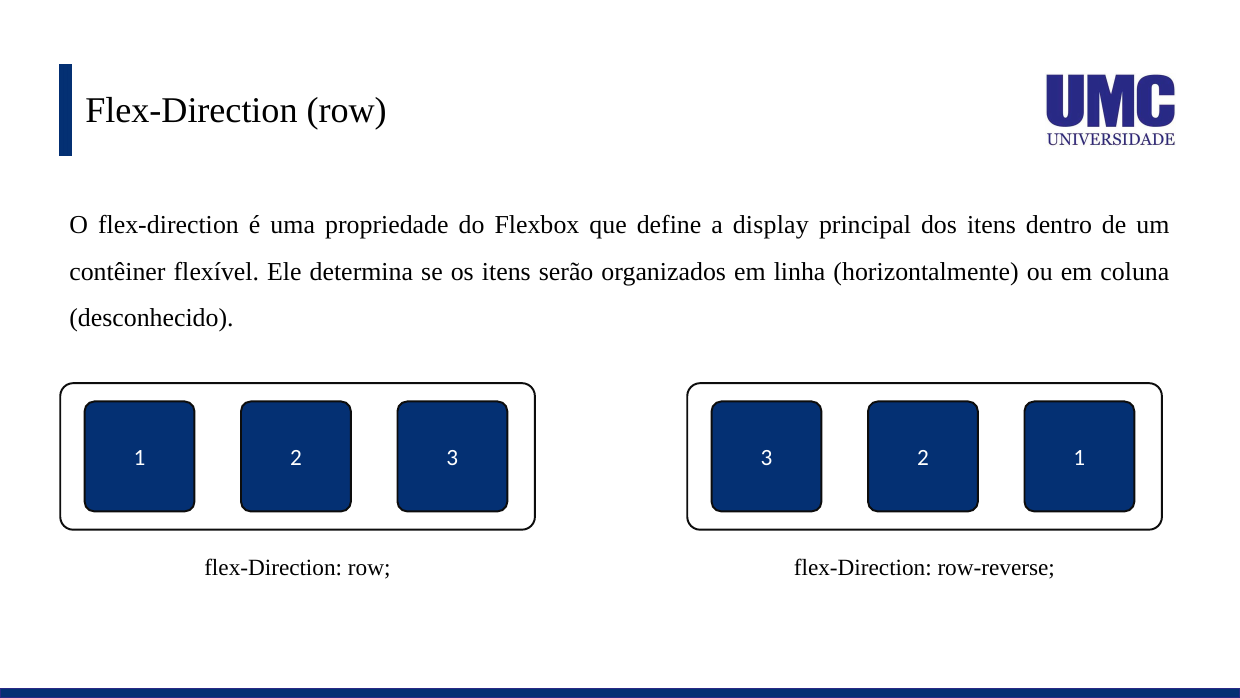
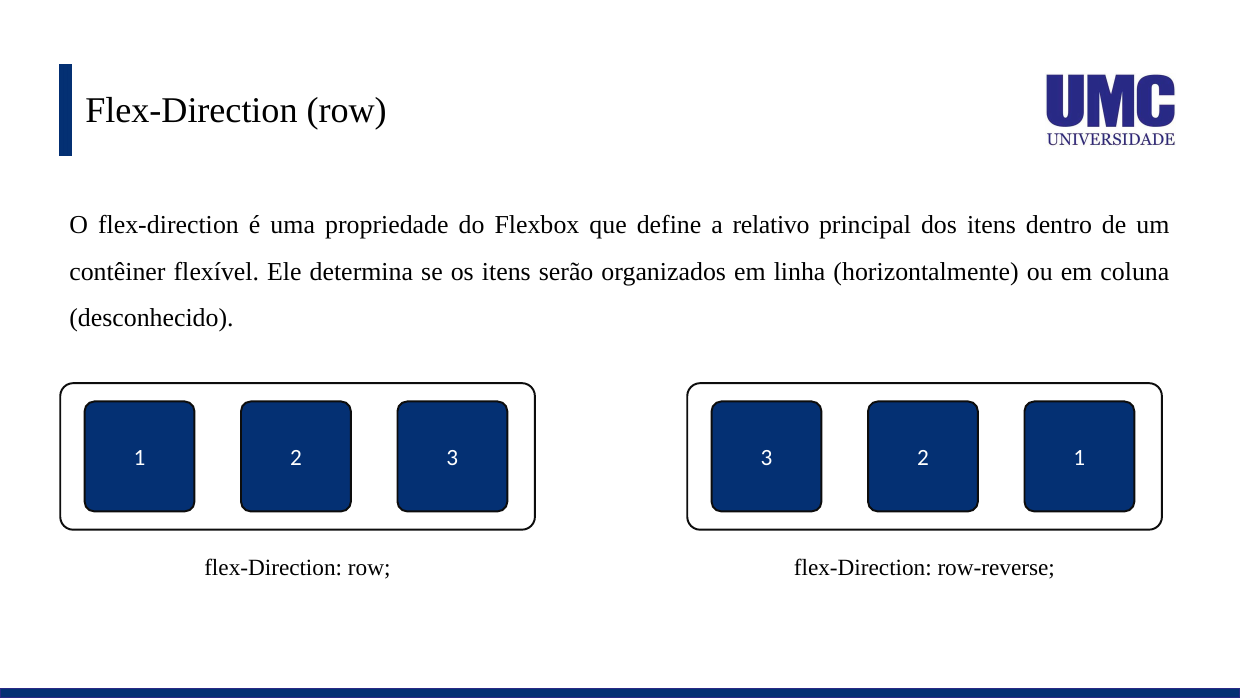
display: display -> relativo (771, 225)
